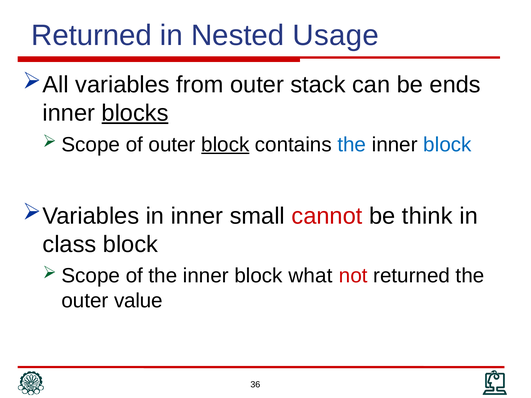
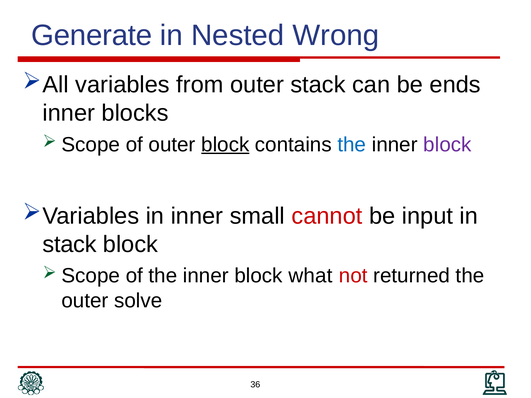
Returned: Returned -> Generate (92, 36)
Usage: Usage -> Wrong (336, 36)
blocks underline: present -> none (135, 113)
block colour: blue -> purple (447, 145)
think: think -> input (427, 216)
class: class -> stack (70, 244)
value: value -> solve (138, 301)
